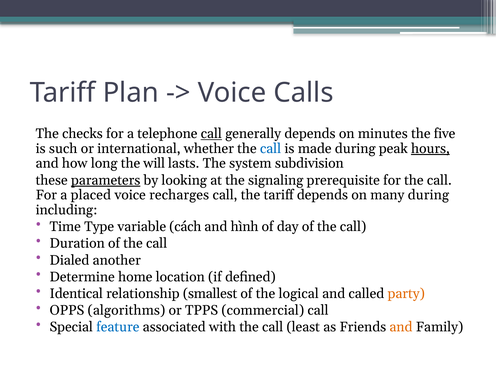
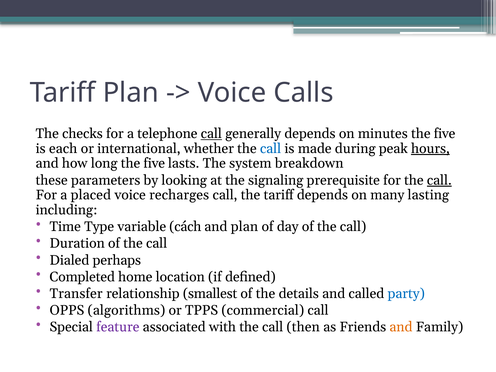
such: such -> each (63, 149)
long the will: will -> five (154, 163)
subdivision: subdivision -> breakdown (309, 163)
parameters underline: present -> none (106, 180)
call underline: none -> present (439, 180)
many during: during -> lasting (428, 195)
and hình: hình -> plan (244, 227)
another: another -> perhaps (117, 260)
Determine: Determine -> Completed (82, 277)
Identical: Identical -> Transfer (76, 294)
logical: logical -> details (299, 294)
party colour: orange -> blue (406, 294)
feature colour: blue -> purple (118, 327)
least: least -> then (303, 327)
